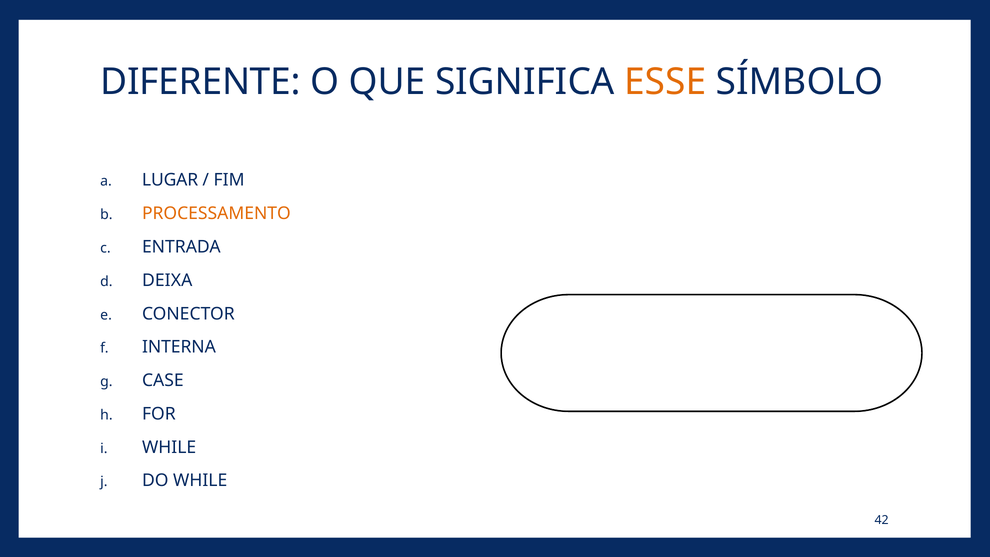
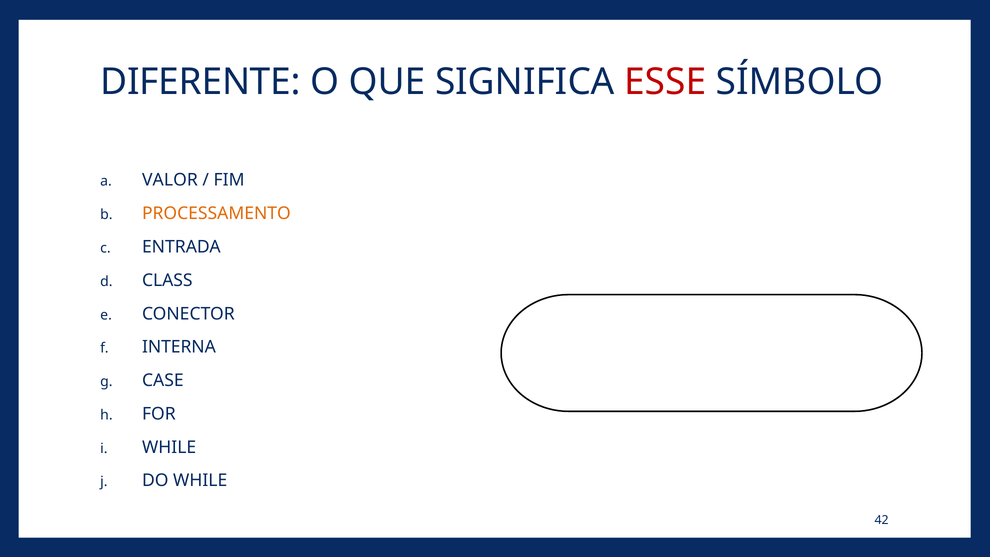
ESSE colour: orange -> red (665, 82)
LUGAR: LUGAR -> VALOR (170, 180)
DEIXA: DEIXA -> CLASS (167, 280)
